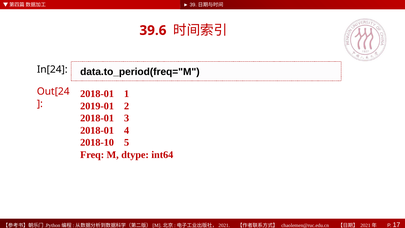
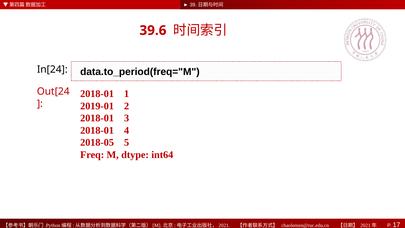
2018-10: 2018-10 -> 2018-05 (97, 142)
